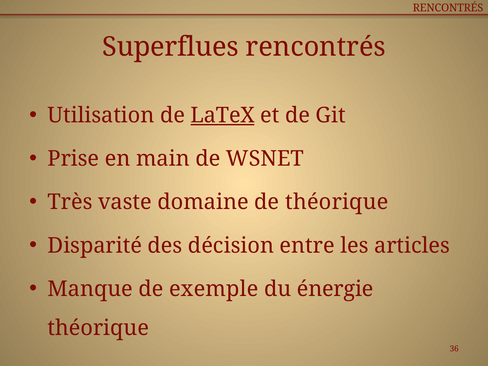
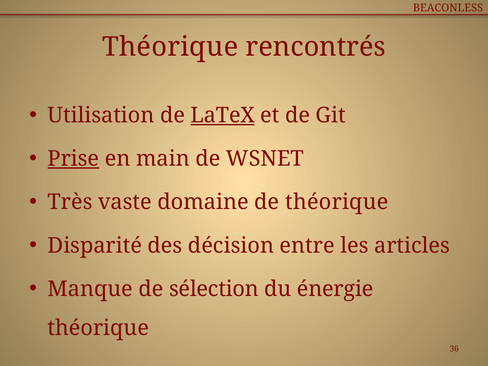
RENCONTRÉS: RENCONTRÉS -> BEACONLESS (448, 8)
Superflues: Superflues -> Théorique (170, 47)
Prise underline: none -> present (73, 159)
exemple: exemple -> sélection (214, 289)
